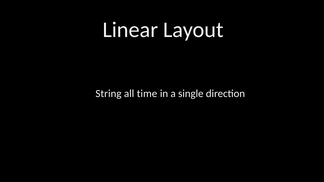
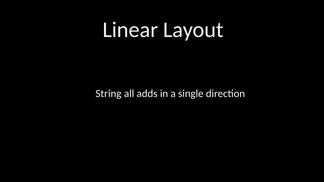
time: time -> adds (147, 94)
